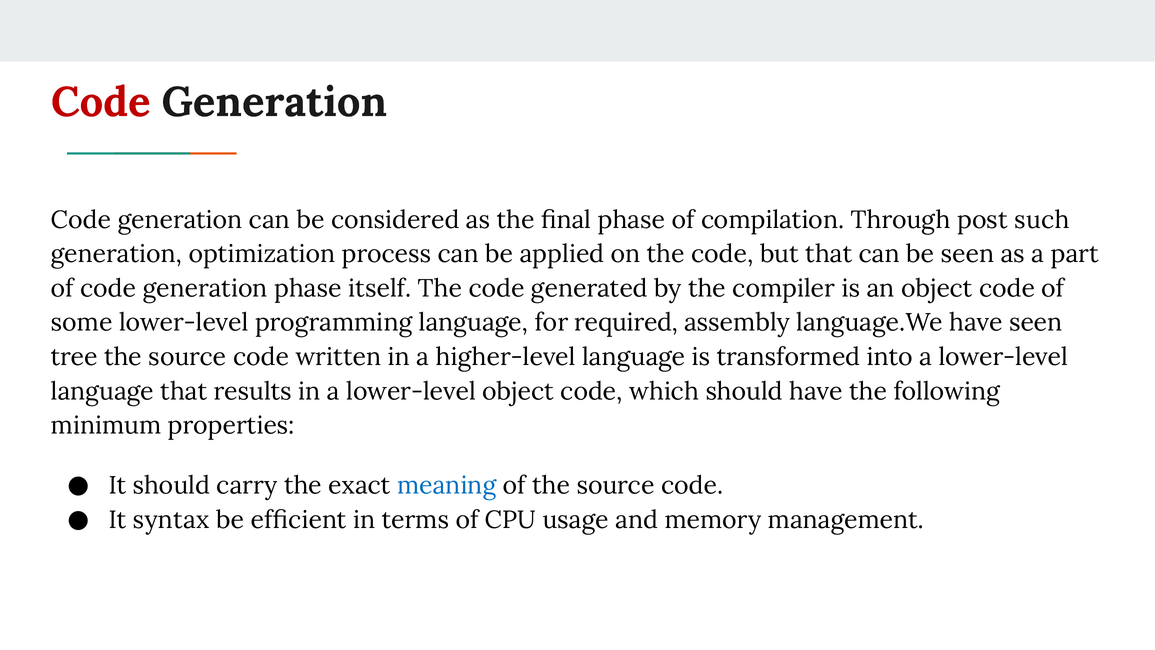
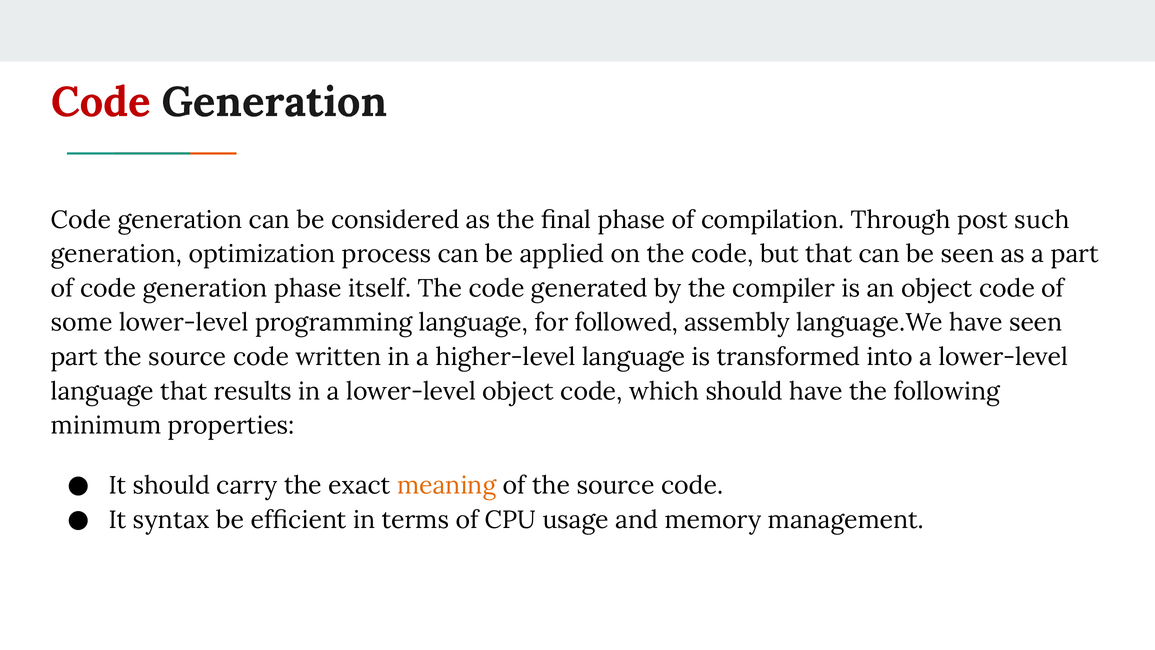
required: required -> followed (626, 323)
tree: tree -> part (74, 357)
meaning colour: blue -> orange (447, 485)
